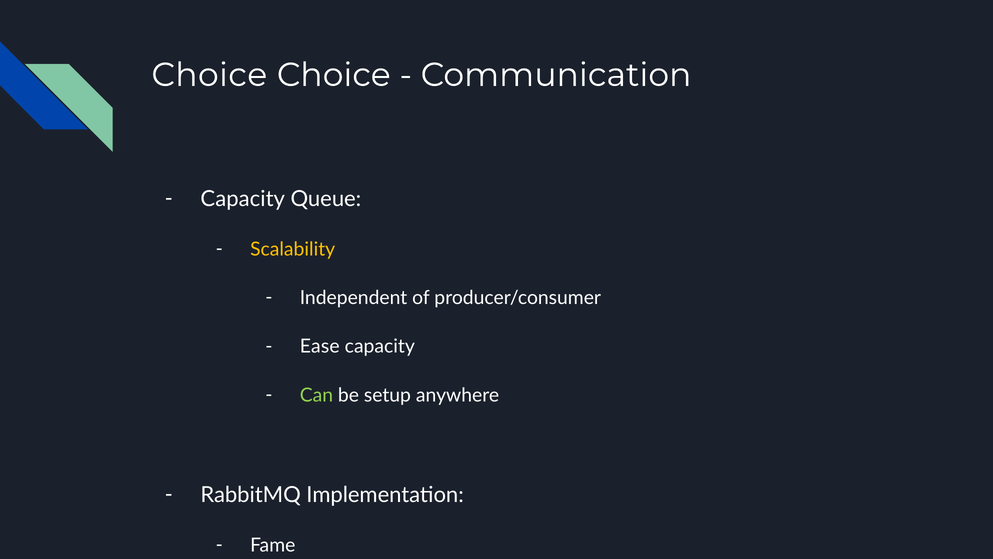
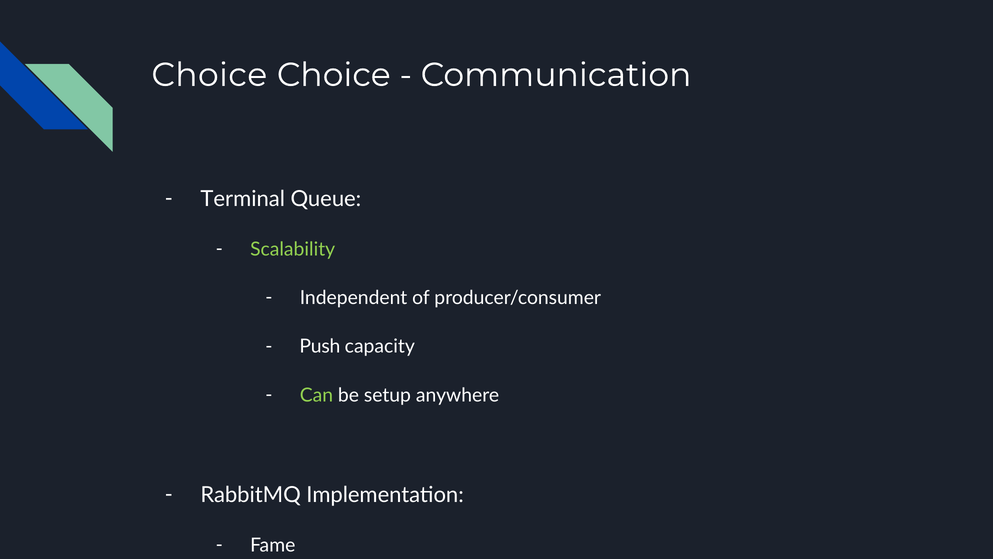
Capacity: Capacity -> Terminal (243, 199)
Scalability colour: yellow -> light green (293, 249)
Ease: Ease -> Push (320, 346)
